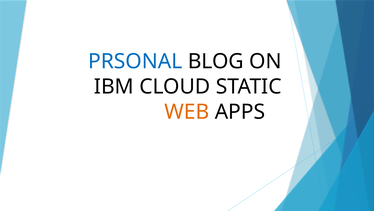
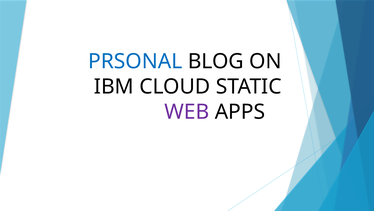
WEB colour: orange -> purple (187, 112)
